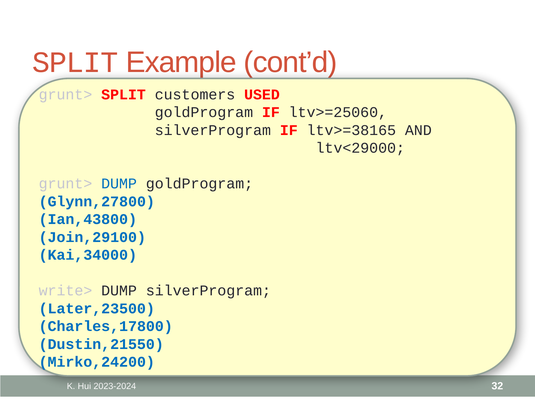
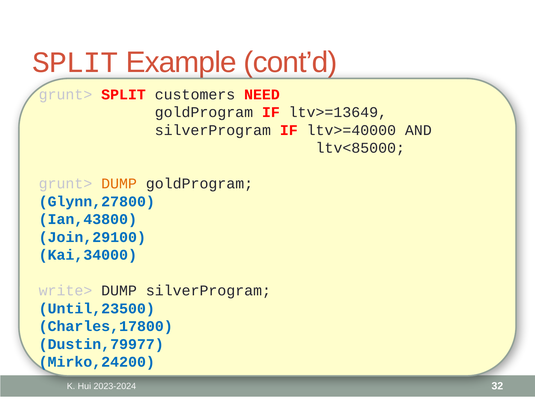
USED: USED -> NEED (262, 95)
ltv>=25060: ltv>=25060 -> ltv>=13649 (338, 112)
ltv>=38165: ltv>=38165 -> ltv>=40000 (351, 130)
ltv<29000: ltv<29000 -> ltv<85000 (360, 148)
DUMP colour: blue -> orange (119, 184)
Later,23500: Later,23500 -> Until,23500 (97, 309)
Dustin,21550: Dustin,21550 -> Dustin,79977 (101, 344)
